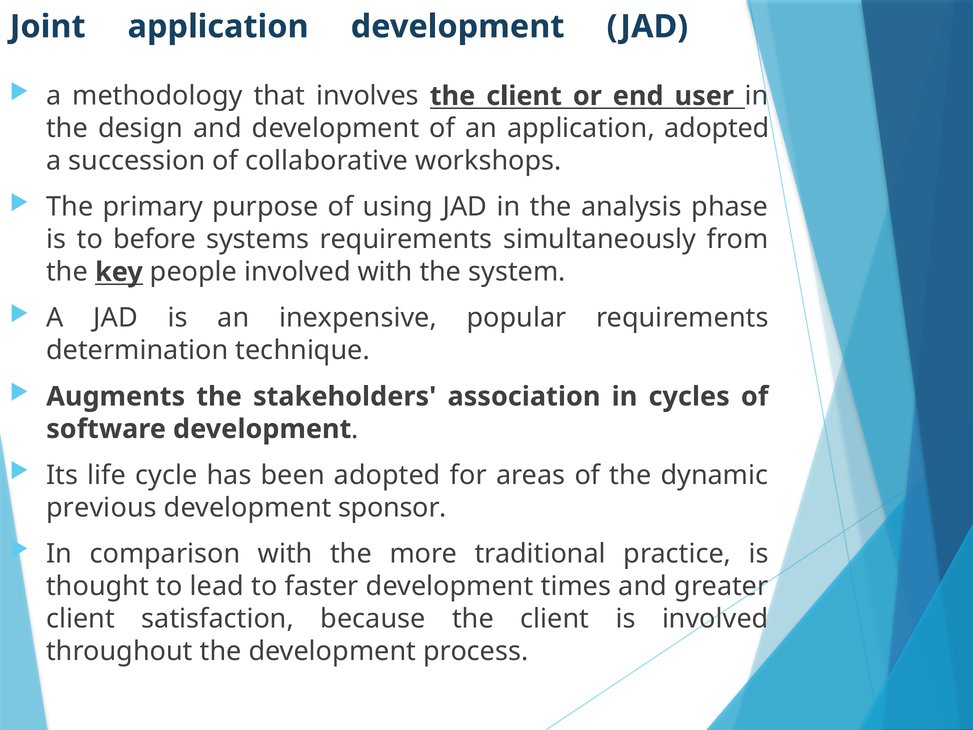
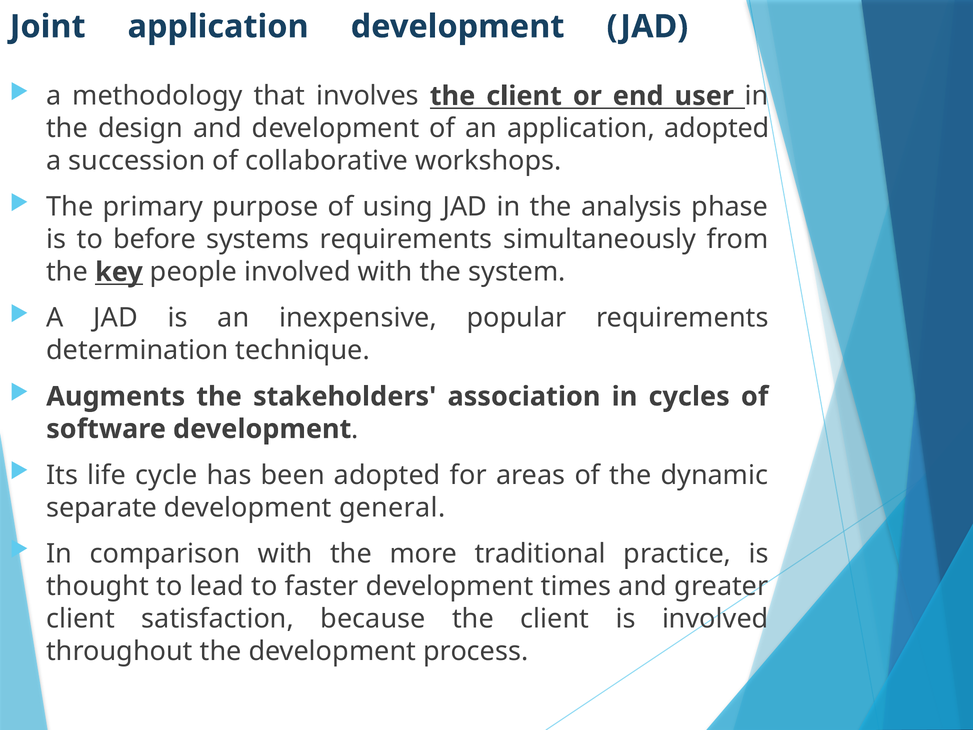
previous: previous -> separate (102, 507)
sponsor: sponsor -> general (392, 507)
